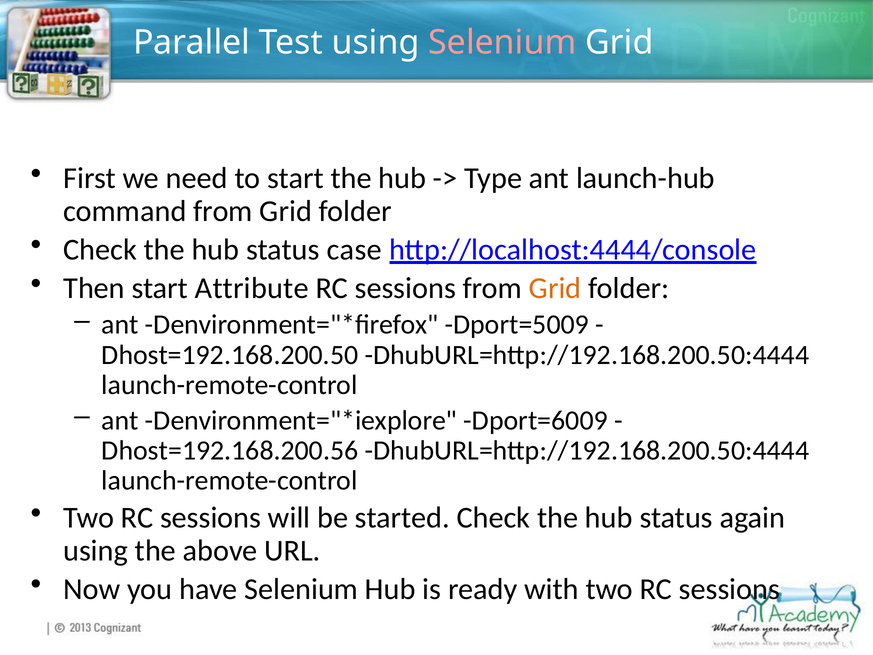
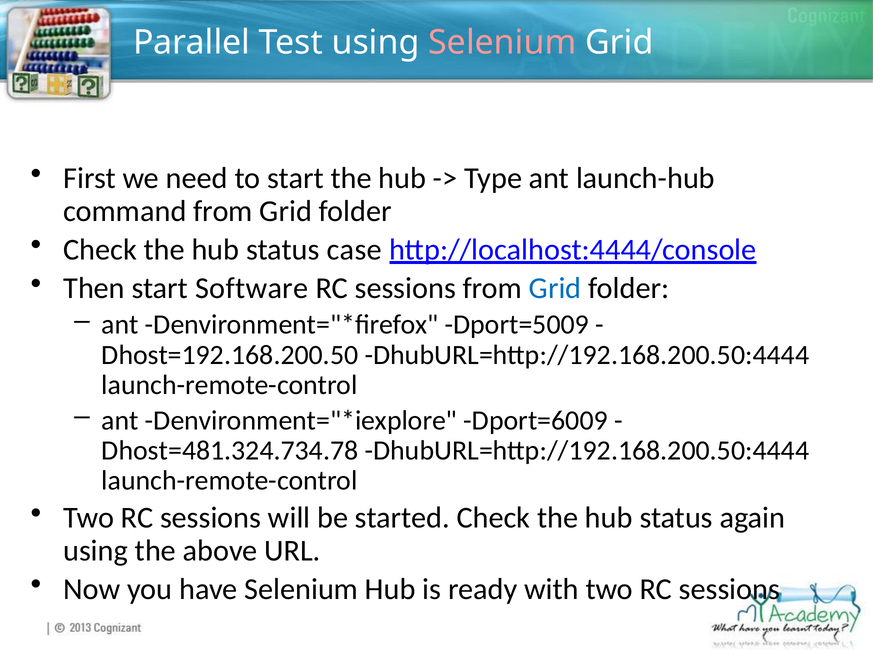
Attribute: Attribute -> Software (252, 288)
Grid colour: orange -> blue (555, 288)
Dhost=192.168.200.56: Dhost=192.168.200.56 -> Dhost=481.324.734.78 (230, 450)
